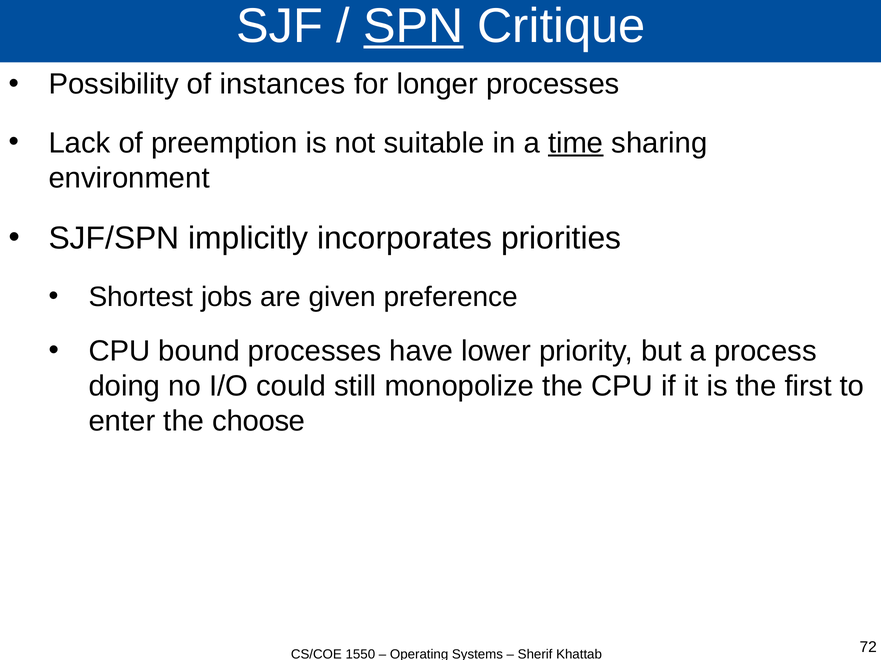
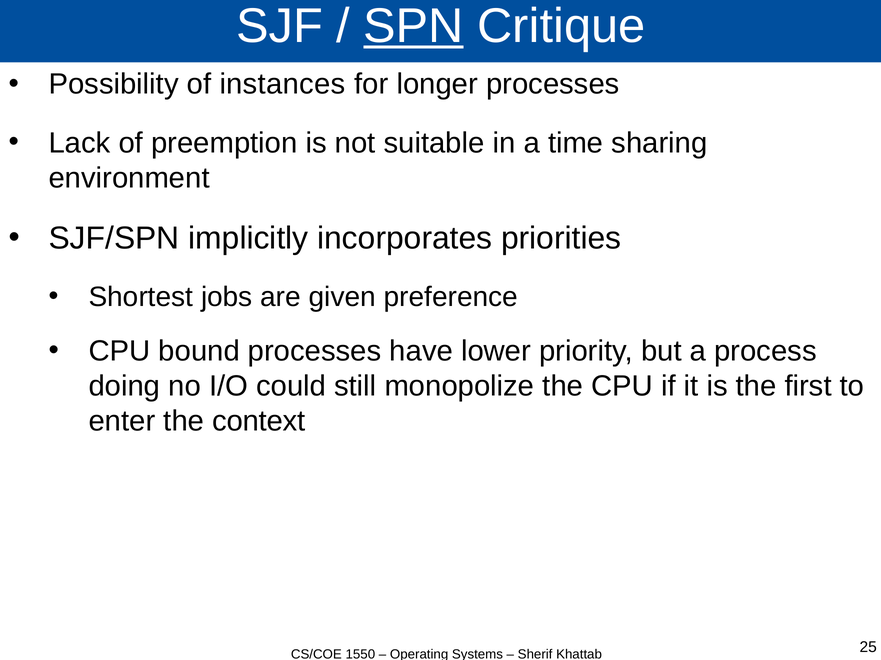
time underline: present -> none (576, 143)
choose: choose -> context (259, 422)
72: 72 -> 25 (868, 648)
